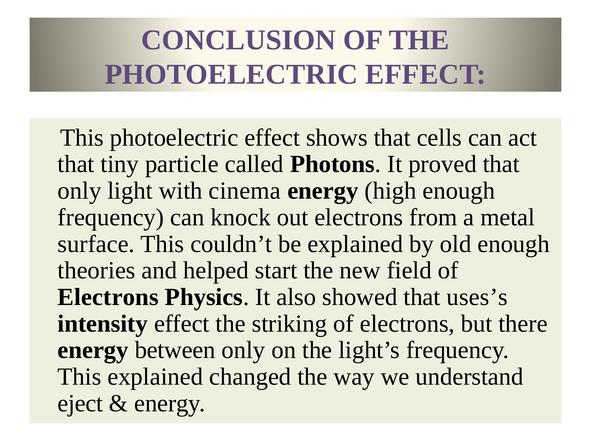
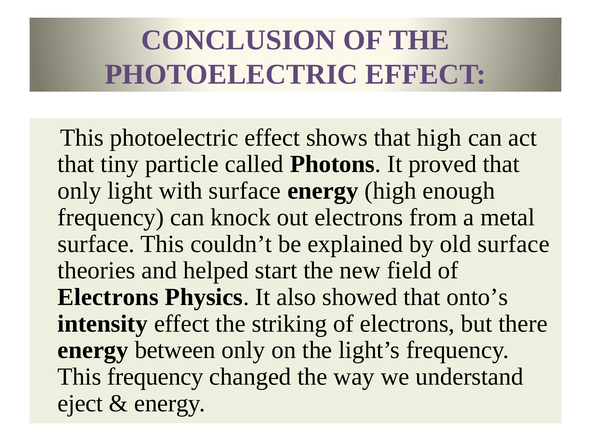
that cells: cells -> high (439, 138)
with cinema: cinema -> surface (245, 191)
old enough: enough -> surface (514, 244)
uses’s: uses’s -> onto’s (477, 297)
This explained: explained -> frequency (155, 377)
